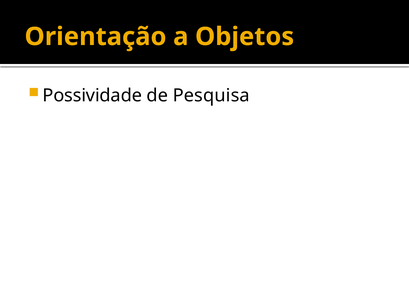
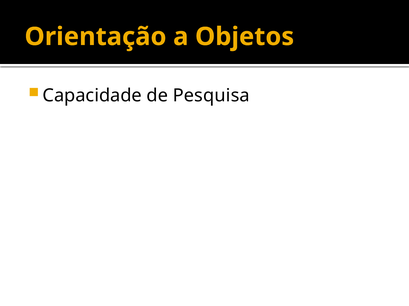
Possividade: Possividade -> Capacidade (92, 96)
